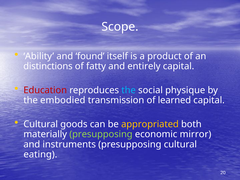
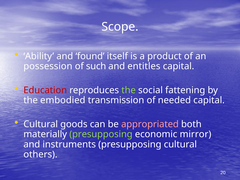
distinctions: distinctions -> possession (48, 66)
fatty: fatty -> such (96, 66)
entirely: entirely -> entitles (144, 66)
the colour: light blue -> light green (129, 90)
physique: physique -> fattening (185, 90)
learned: learned -> needed (174, 100)
appropriated colour: yellow -> pink (150, 124)
eating: eating -> others (40, 154)
